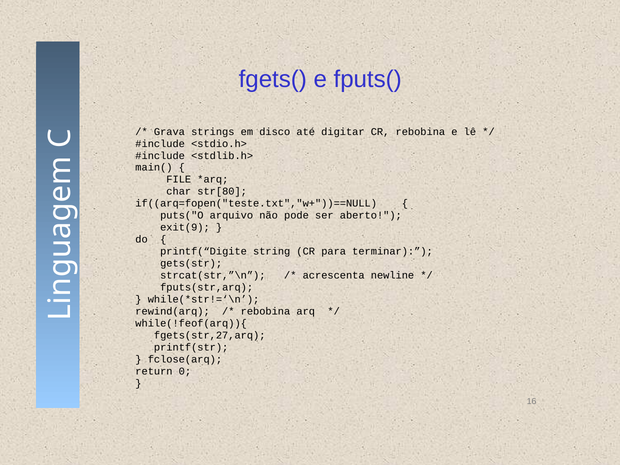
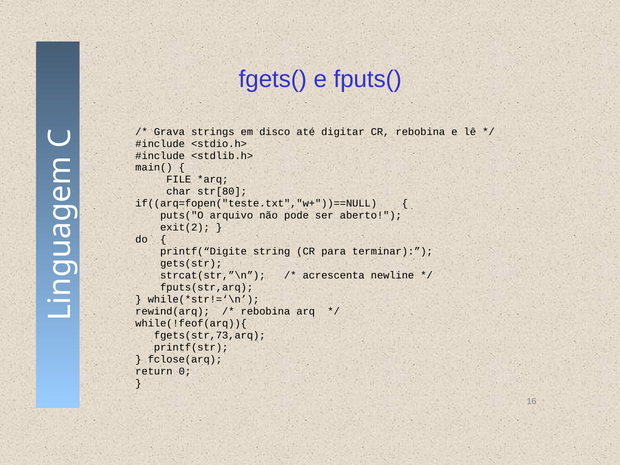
exit(9: exit(9 -> exit(2 (185, 228)
fgets(str,27,arq: fgets(str,27,arq -> fgets(str,73,arq (210, 335)
